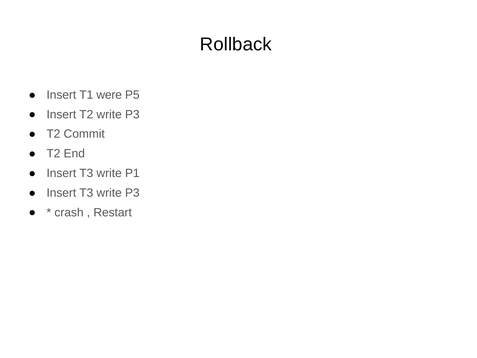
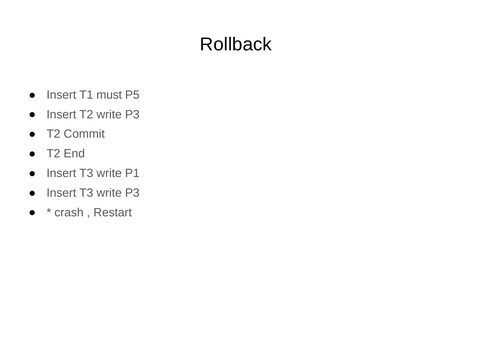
were: were -> must (109, 95)
